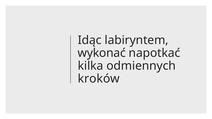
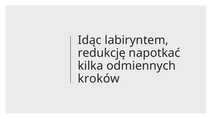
wykonać: wykonać -> redukcję (102, 53)
